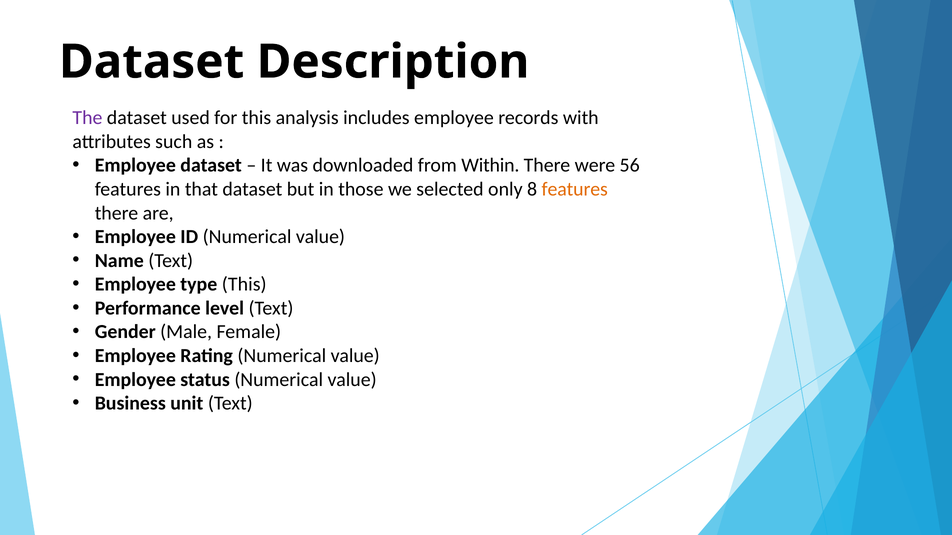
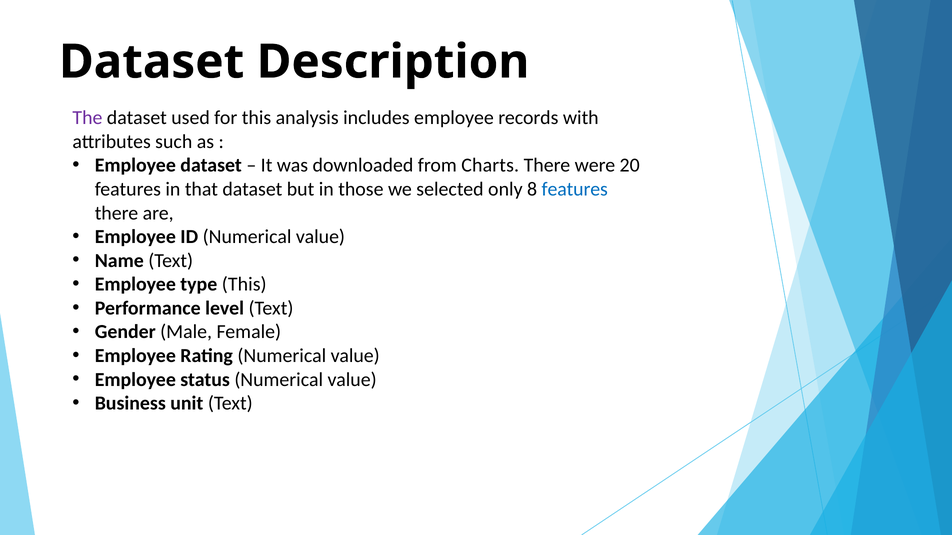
Within: Within -> Charts (490, 166)
56: 56 -> 20 (630, 166)
features colour: orange -> blue (575, 189)
